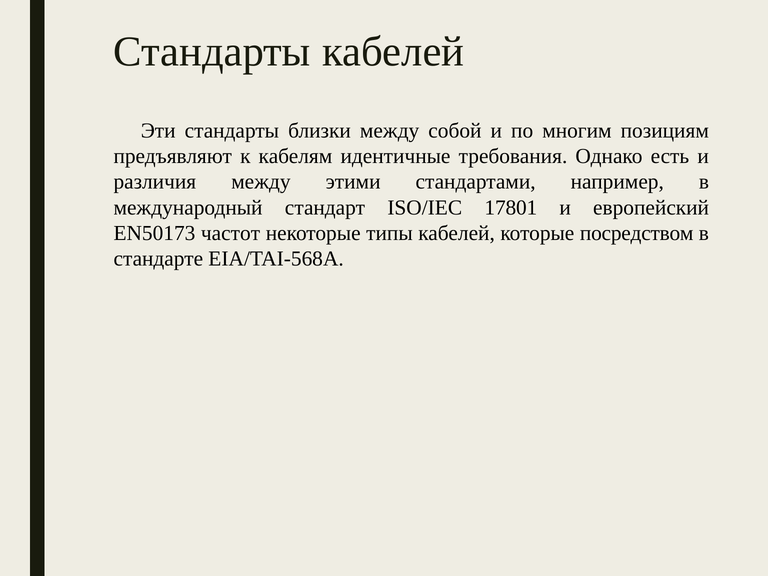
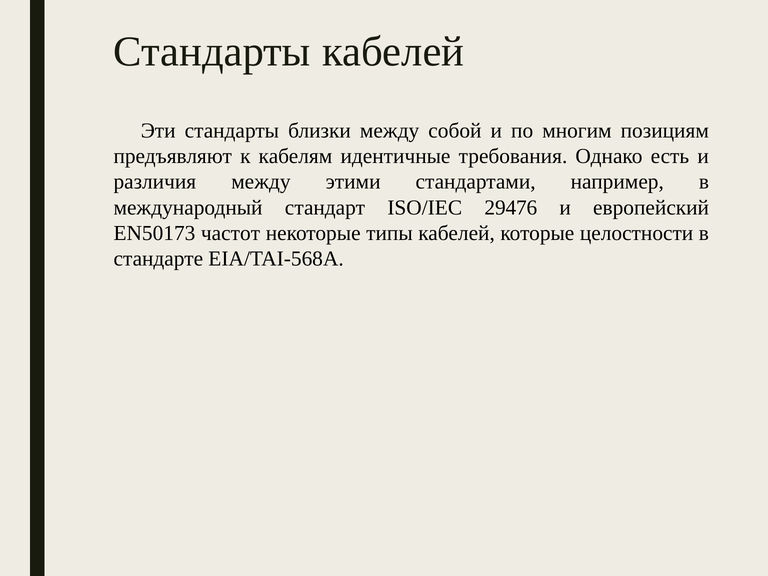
17801: 17801 -> 29476 (511, 207)
посредством: посредством -> целостности (637, 233)
